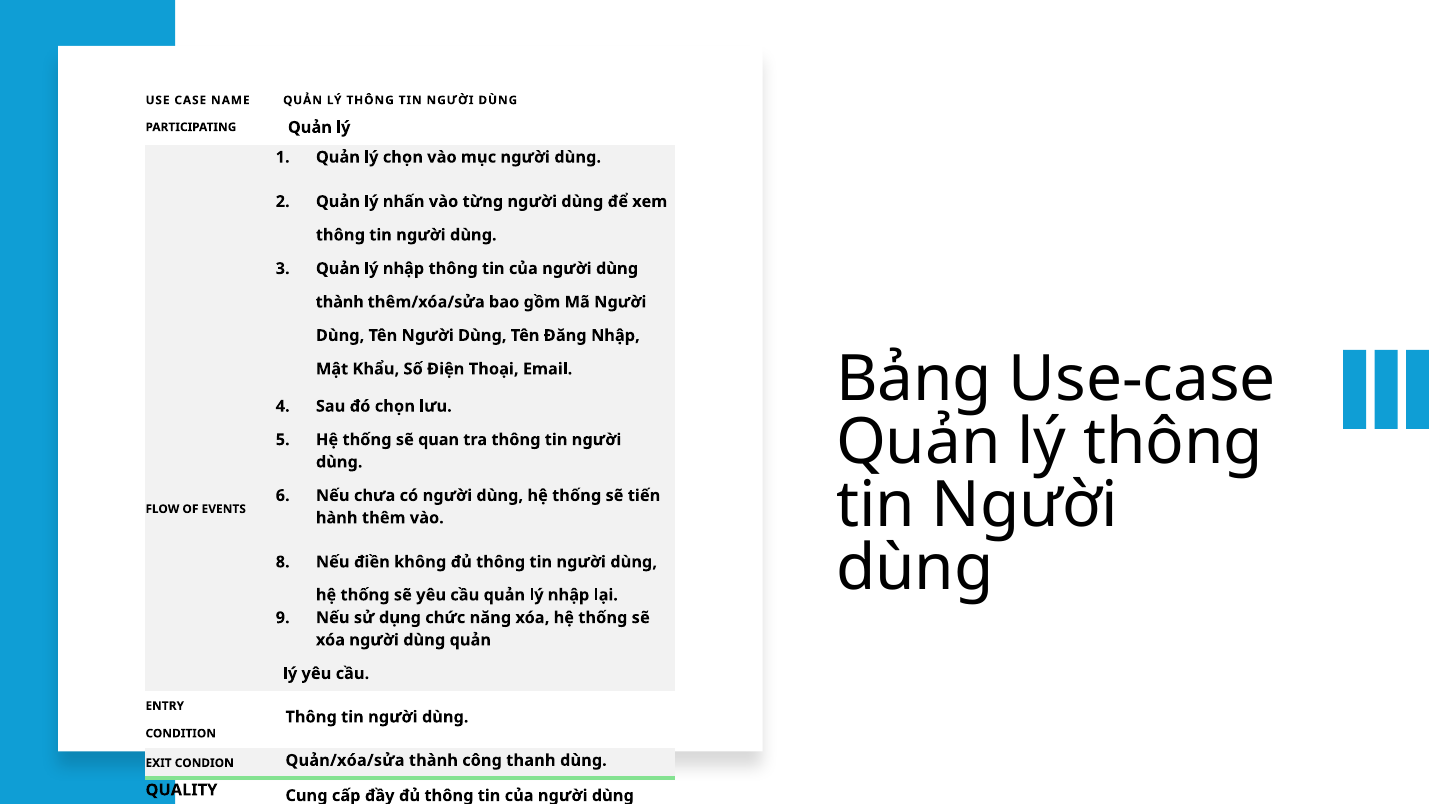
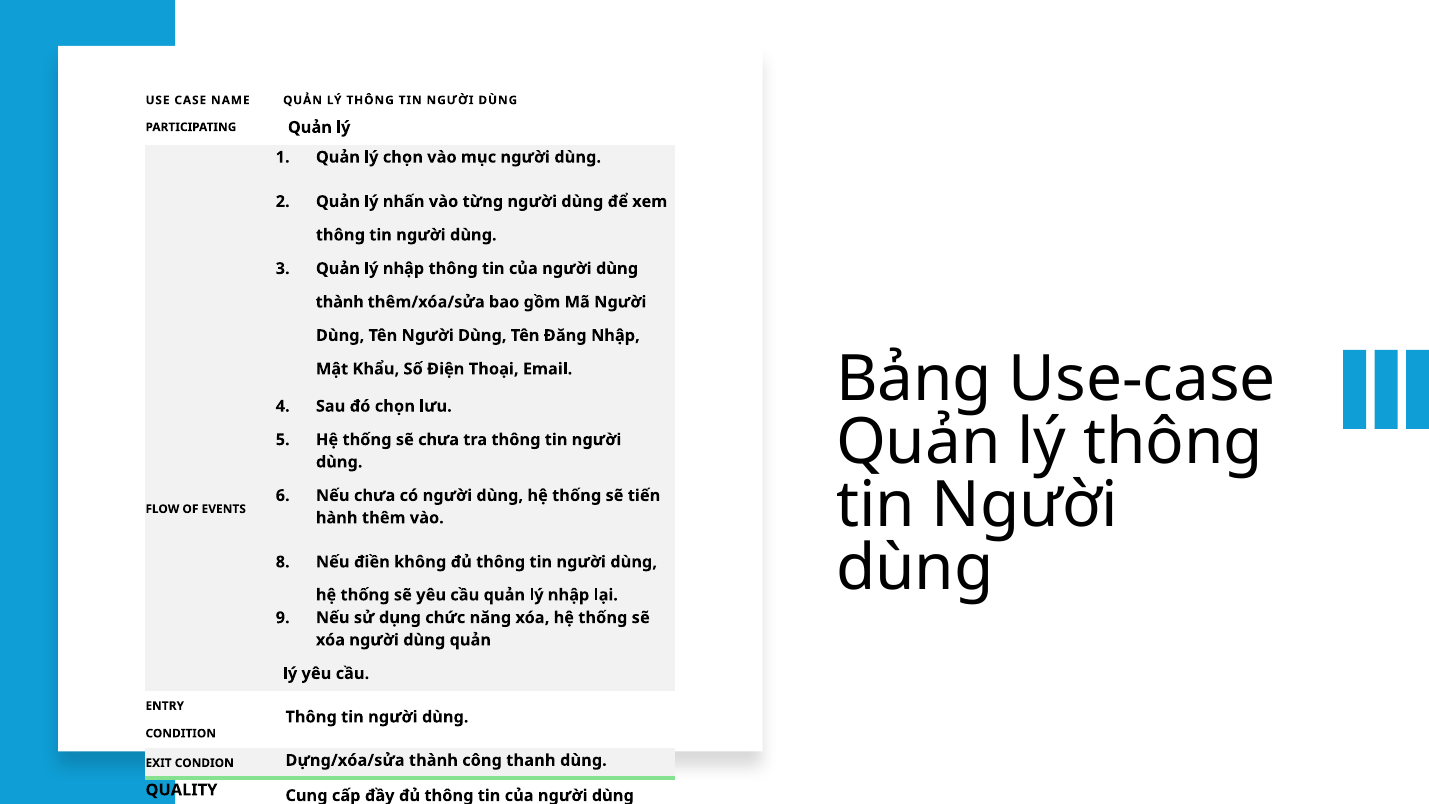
sẽ quan: quan -> chưa (439, 440)
Quản/xóa/sửa: Quản/xóa/sửa -> Dựng/xóa/sửa (345, 760)
